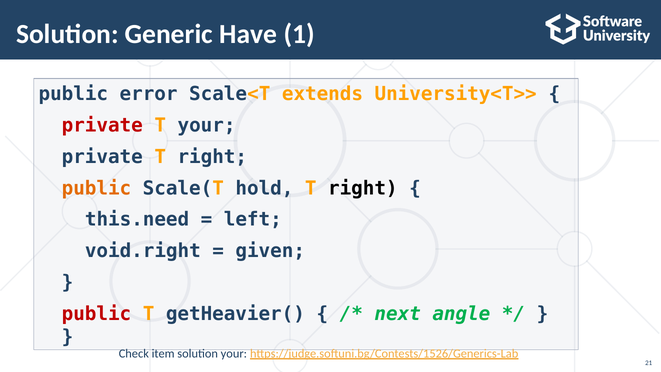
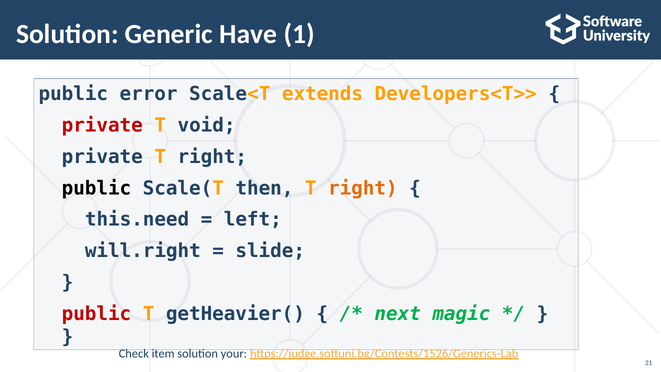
University<T>>: University<T>> -> Developers<T>> (456, 94)
T your: your -> void (207, 125)
public colour: orange -> black (96, 188)
hold: hold -> then (264, 188)
right colour: black -> orange (363, 188)
void.right: void.right -> will.right (143, 251)
given: given -> slide (270, 251)
angle: angle -> magic (461, 314)
